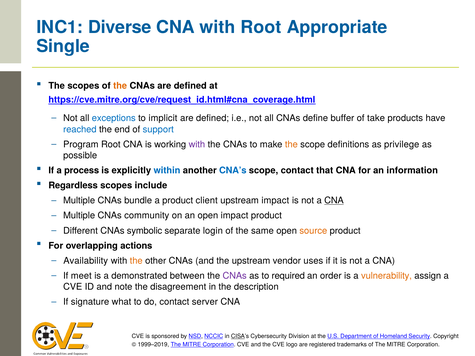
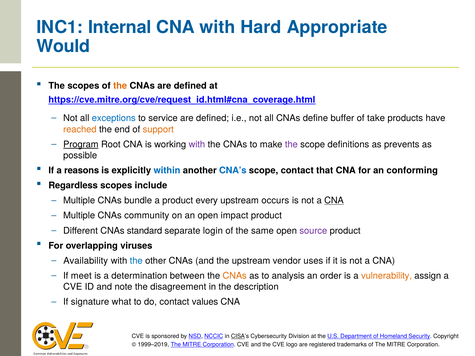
Diverse: Diverse -> Internal (120, 27)
with Root: Root -> Hard (261, 27)
Single: Single -> Would (63, 46)
implicit: implicit -> service (163, 118)
reached colour: blue -> orange (80, 129)
support colour: blue -> orange (158, 129)
Program underline: none -> present (81, 144)
the colour: orange -> purple (291, 144)
privilege: privilege -> prevents (402, 144)
process: process -> reasons (82, 171)
information: information -> conforming (412, 171)
client: client -> every (207, 201)
upstream impact: impact -> occurs (275, 201)
symbolic: symbolic -> standard (145, 231)
source colour: orange -> purple (313, 231)
actions: actions -> viruses (136, 246)
the colour: orange -> blue (136, 261)
demonstrated: demonstrated -> determination (139, 276)
CNAs colour: purple -> orange (235, 276)
required: required -> analysis (288, 276)
server: server -> values (205, 302)
